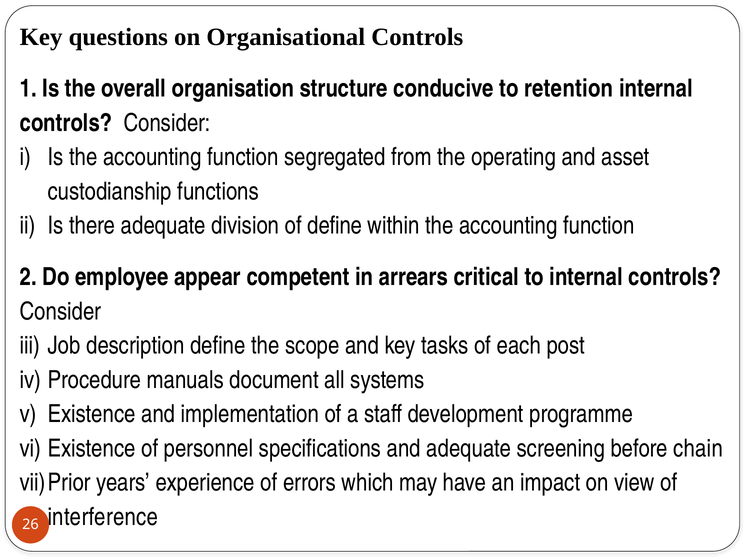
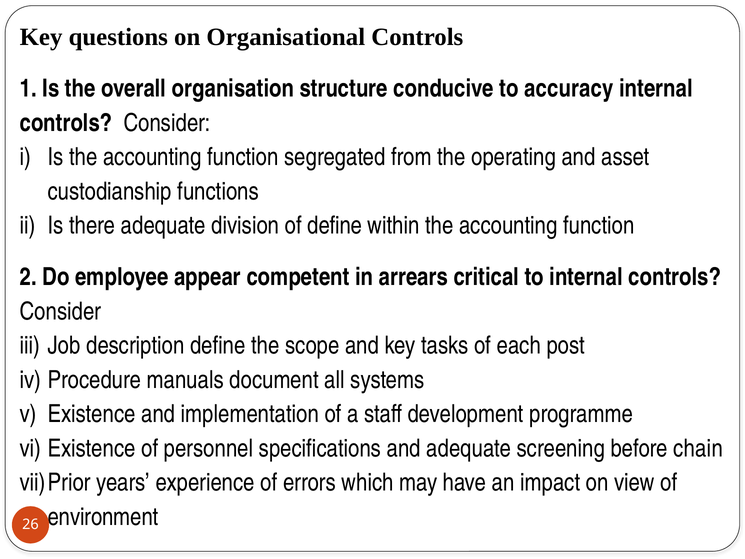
retention: retention -> accuracy (569, 89)
interference: interference -> environment (103, 517)
